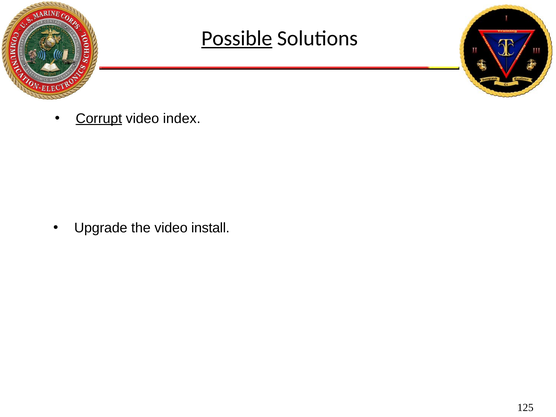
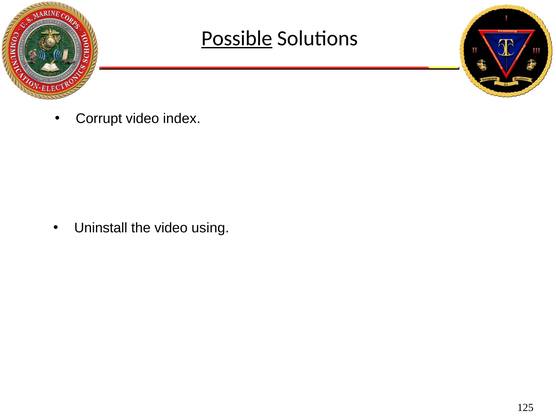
Corrupt underline: present -> none (99, 119)
Upgrade: Upgrade -> Uninstall (101, 228)
install: install -> using (210, 228)
